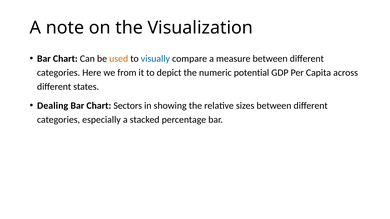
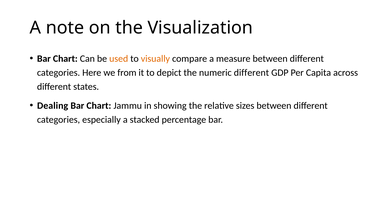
visually colour: blue -> orange (155, 59)
numeric potential: potential -> different (251, 73)
Sectors: Sectors -> Jammu (128, 106)
